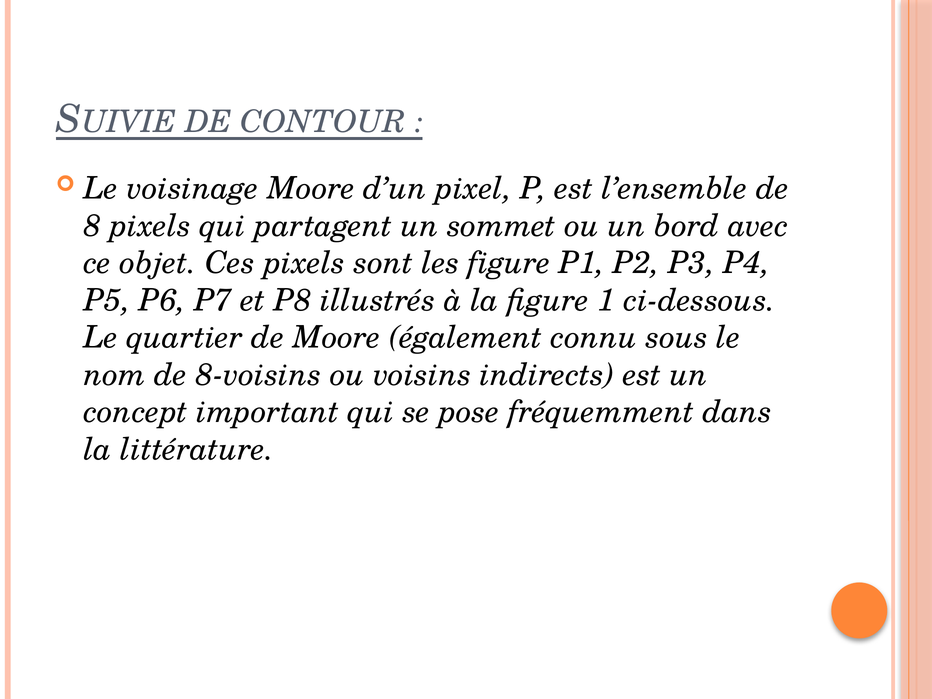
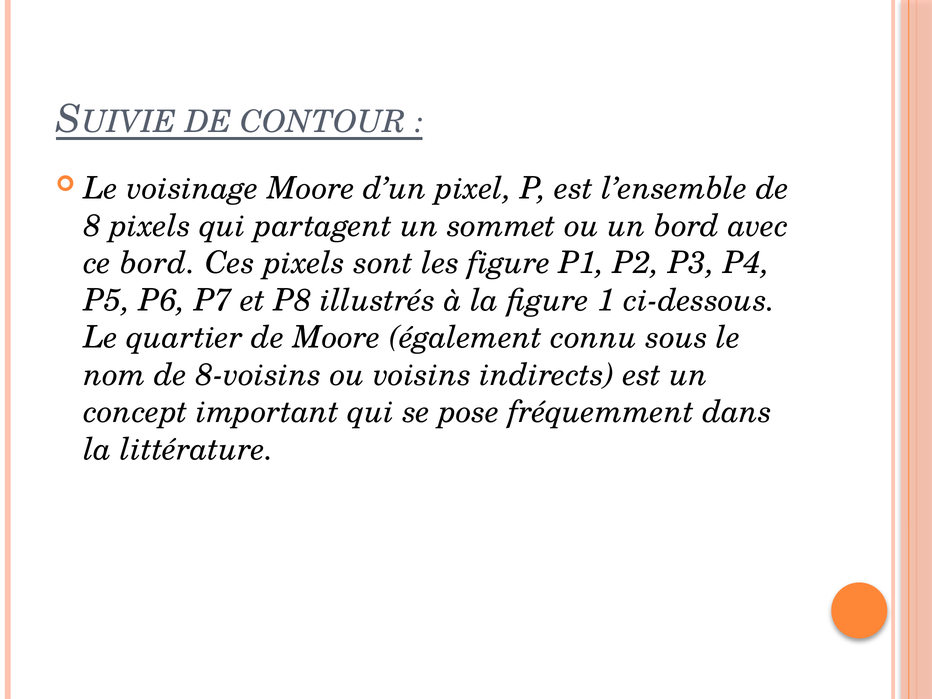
ce objet: objet -> bord (158, 263)
